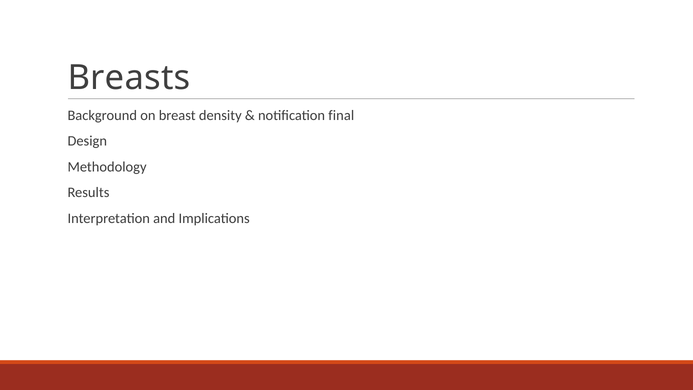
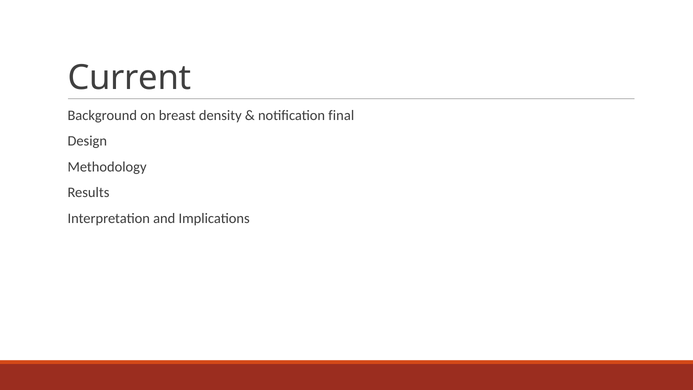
Breasts: Breasts -> Current (129, 78)
